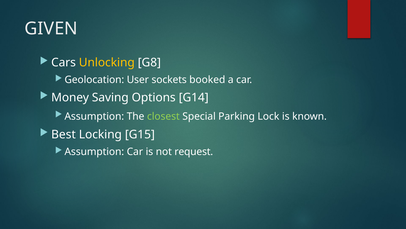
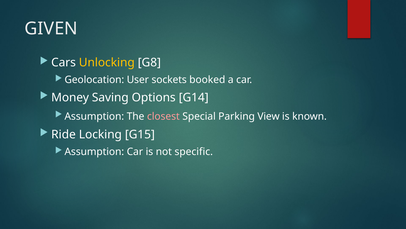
closest colour: light green -> pink (163, 116)
Lock: Lock -> View (269, 116)
Best: Best -> Ride (64, 134)
request: request -> specific (194, 151)
